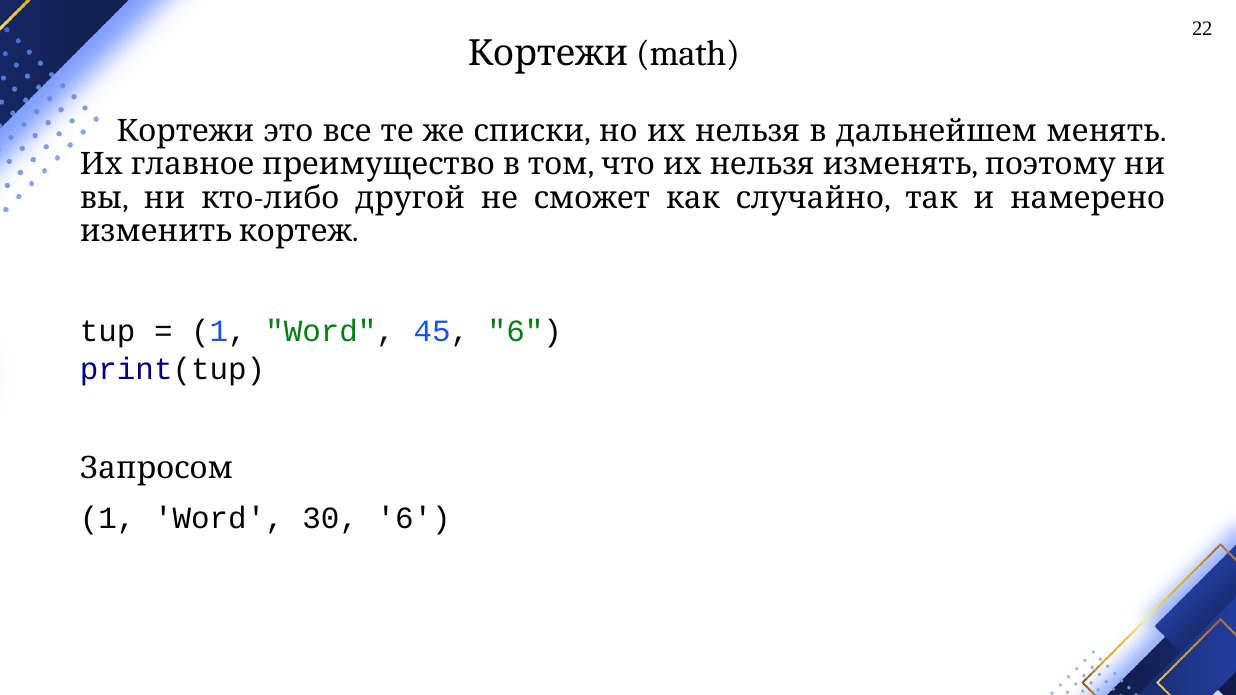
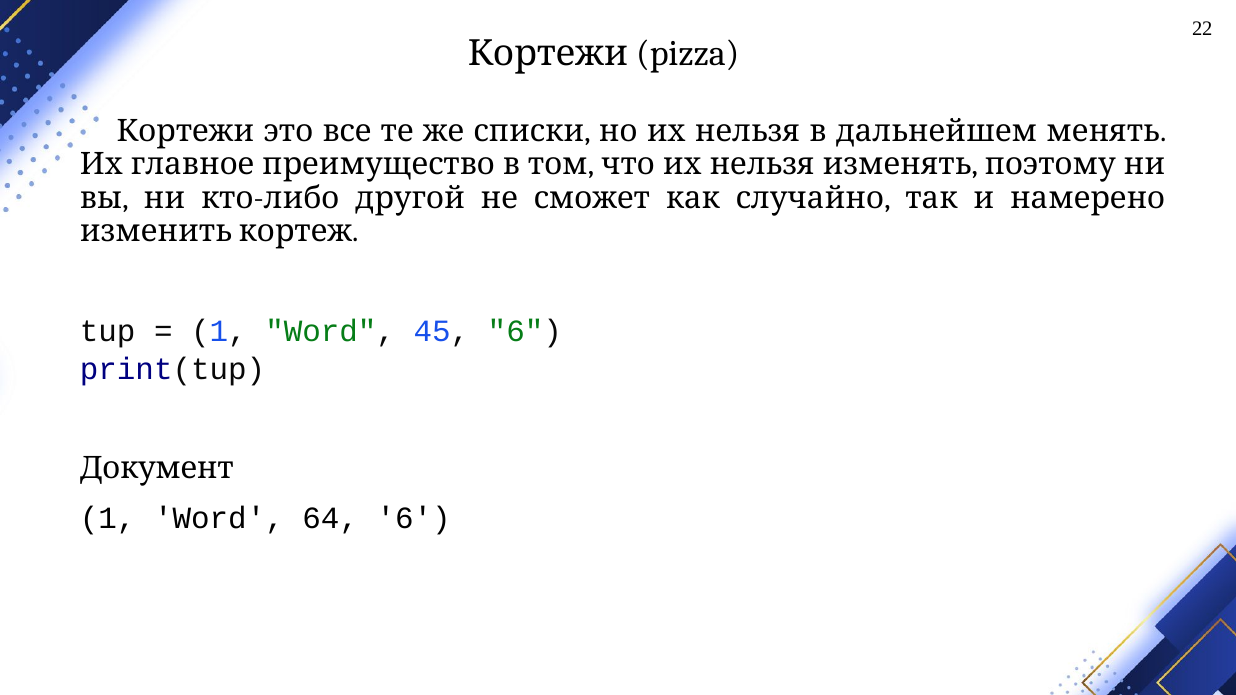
math: math -> pizza (695, 53)
Запросом: Запросом -> Документ (157, 469)
30: 30 -> 64 (330, 519)
